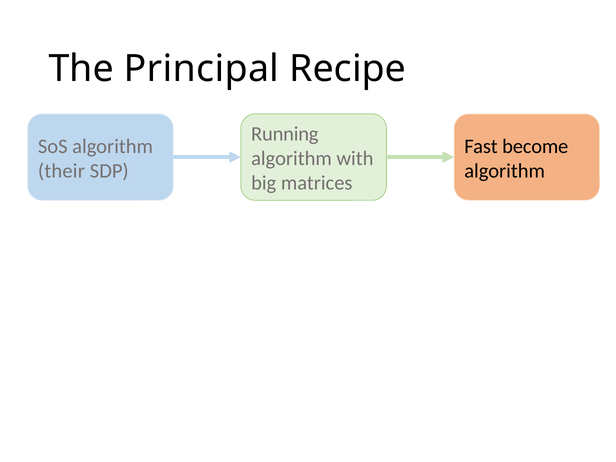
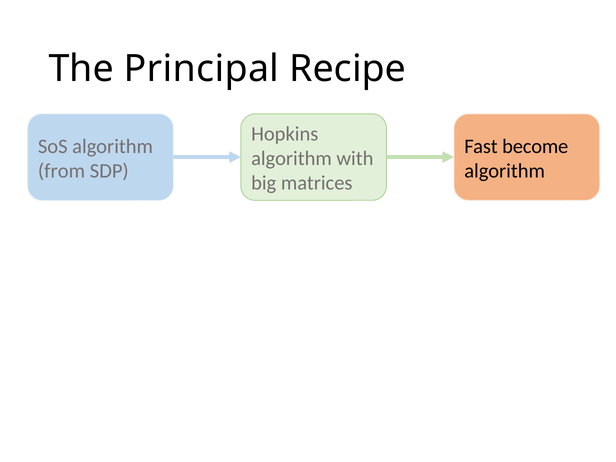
Running: Running -> Hopkins (285, 134)
their: their -> from (62, 171)
